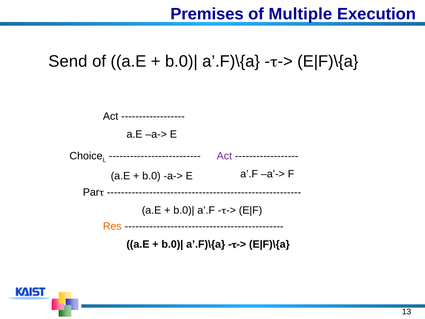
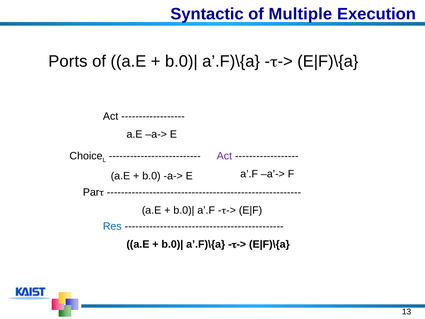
Premises: Premises -> Syntactic (207, 14)
Send: Send -> Ports (68, 61)
Res colour: orange -> blue (112, 226)
